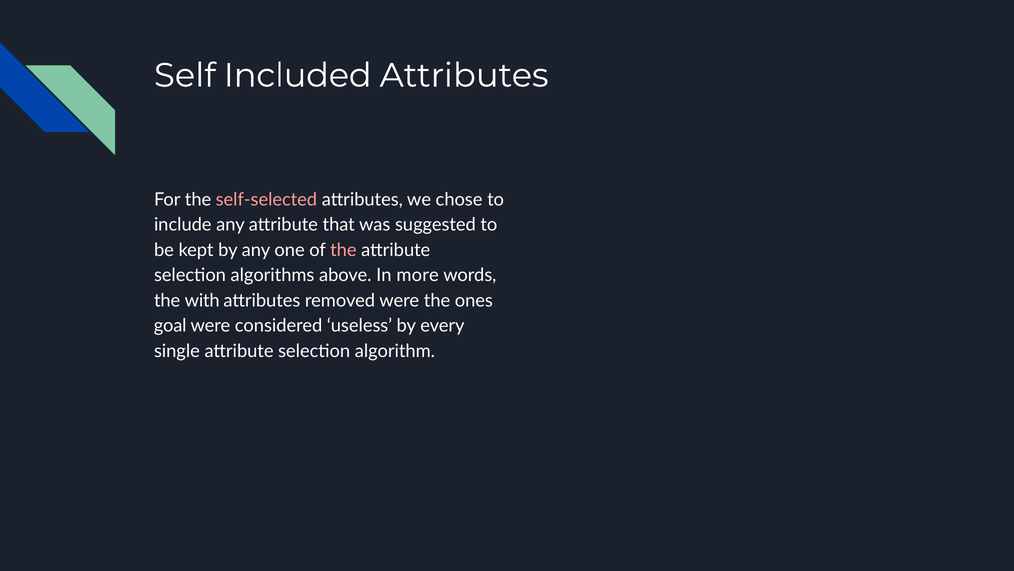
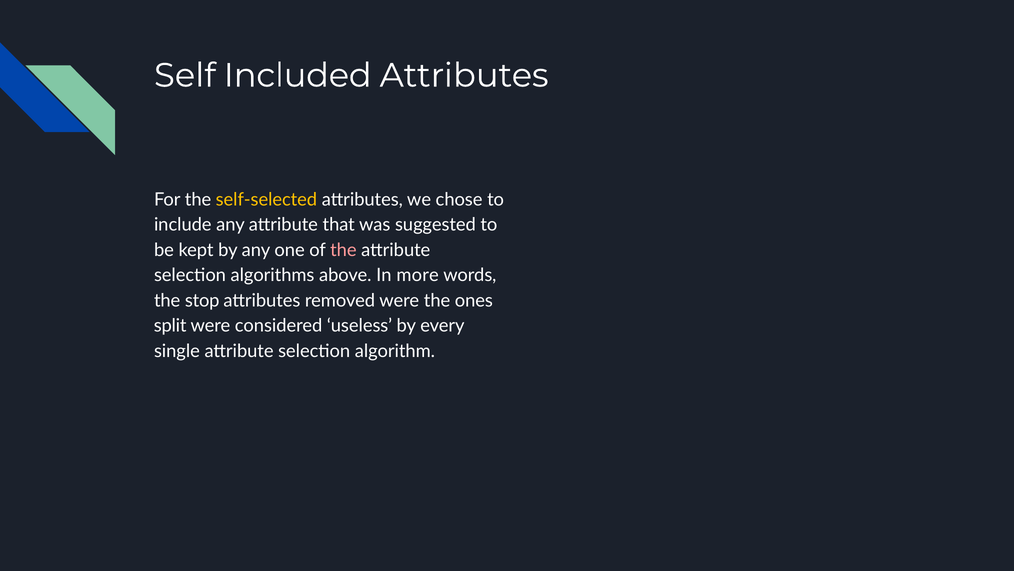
self-selected colour: pink -> yellow (266, 199)
with: with -> stop (202, 300)
goal: goal -> split (170, 325)
